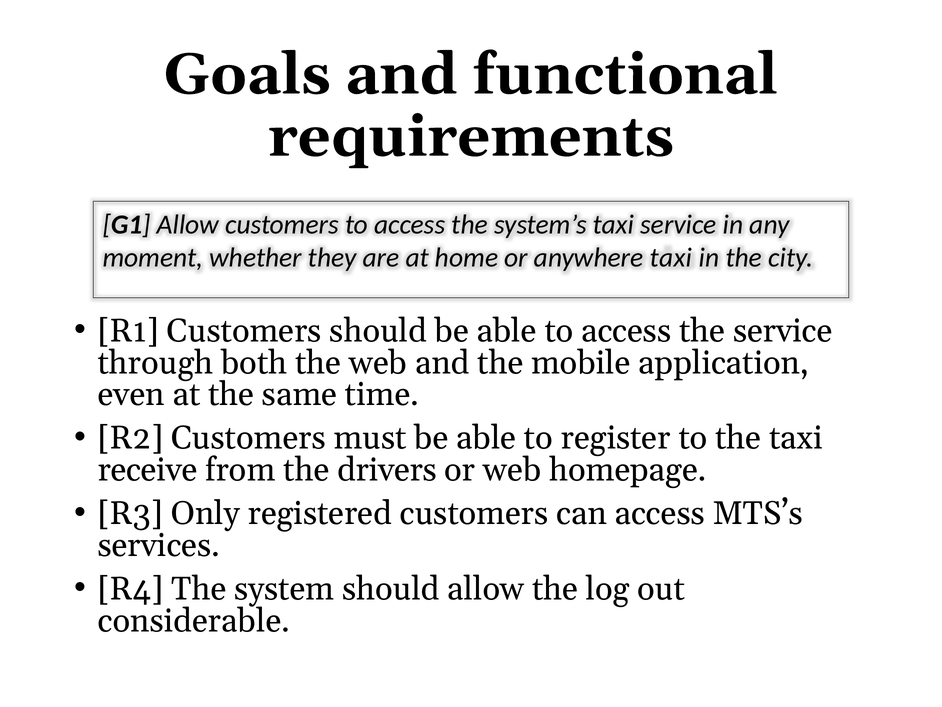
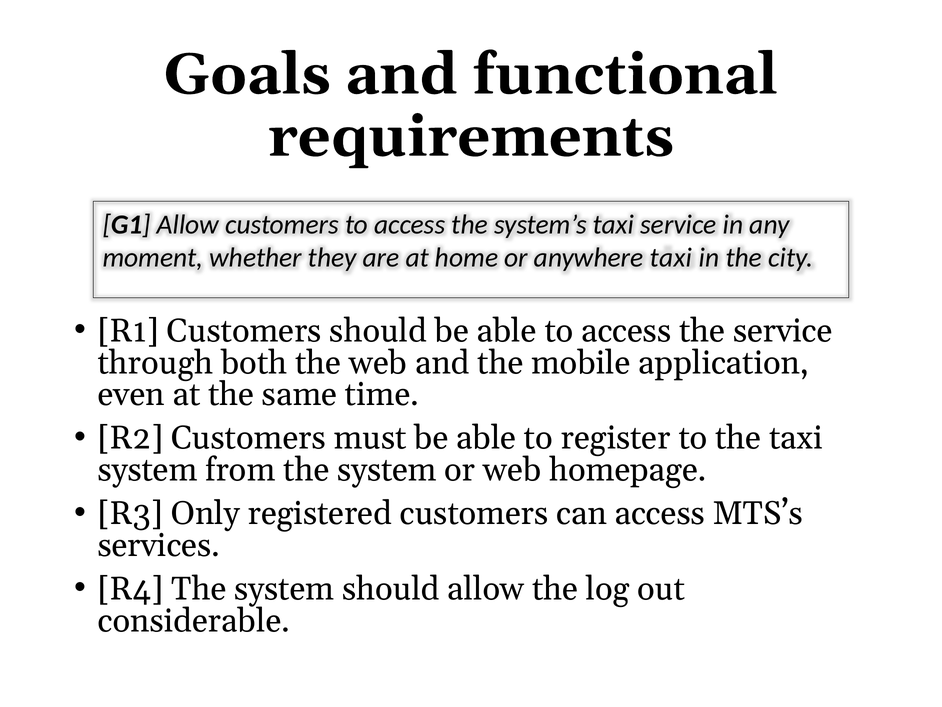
receive: receive -> system (148, 470)
from the drivers: drivers -> system (387, 470)
